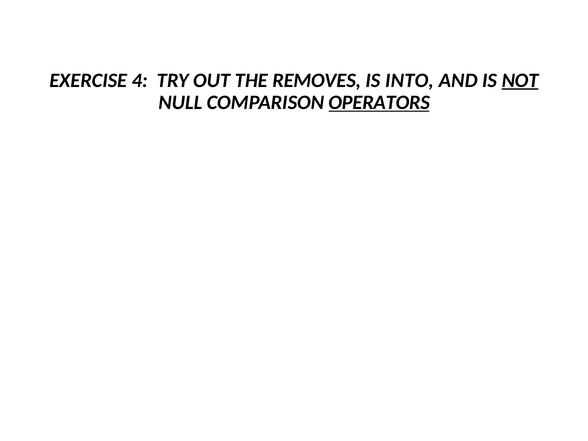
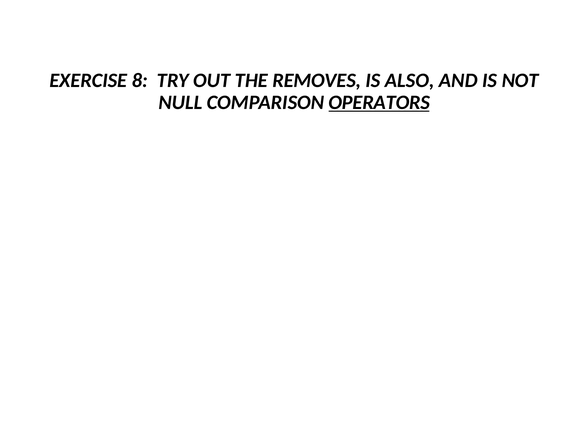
4: 4 -> 8 (140, 80)
INTO: INTO -> ALSO (410, 80)
NOT underline: present -> none (520, 80)
